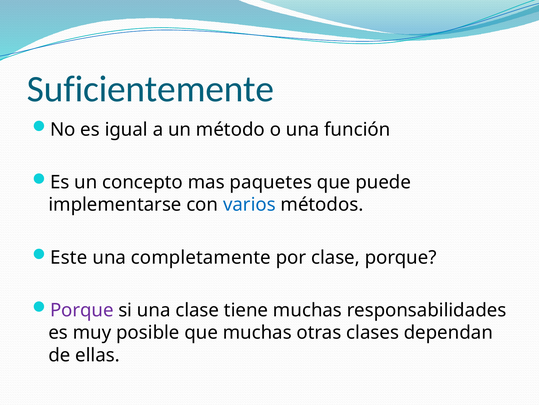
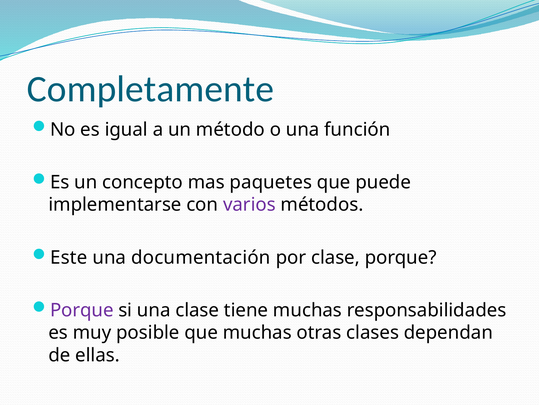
Suficientemente: Suficientemente -> Completamente (150, 89)
varios colour: blue -> purple (249, 204)
completamente: completamente -> documentación (201, 257)
